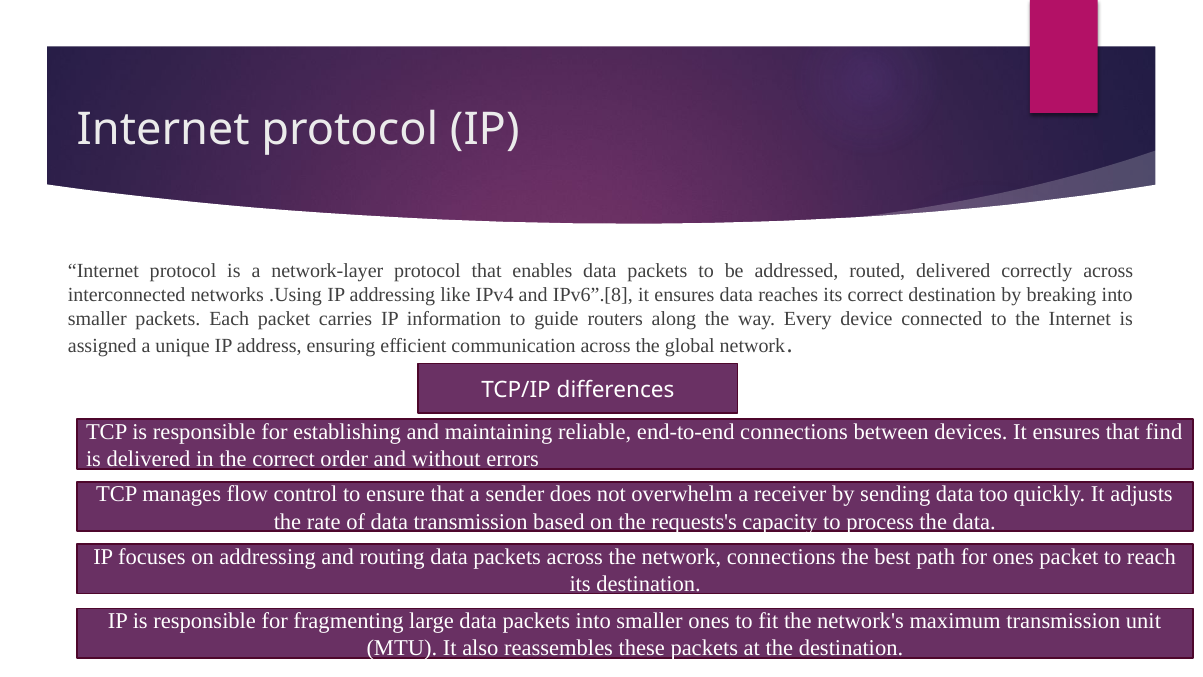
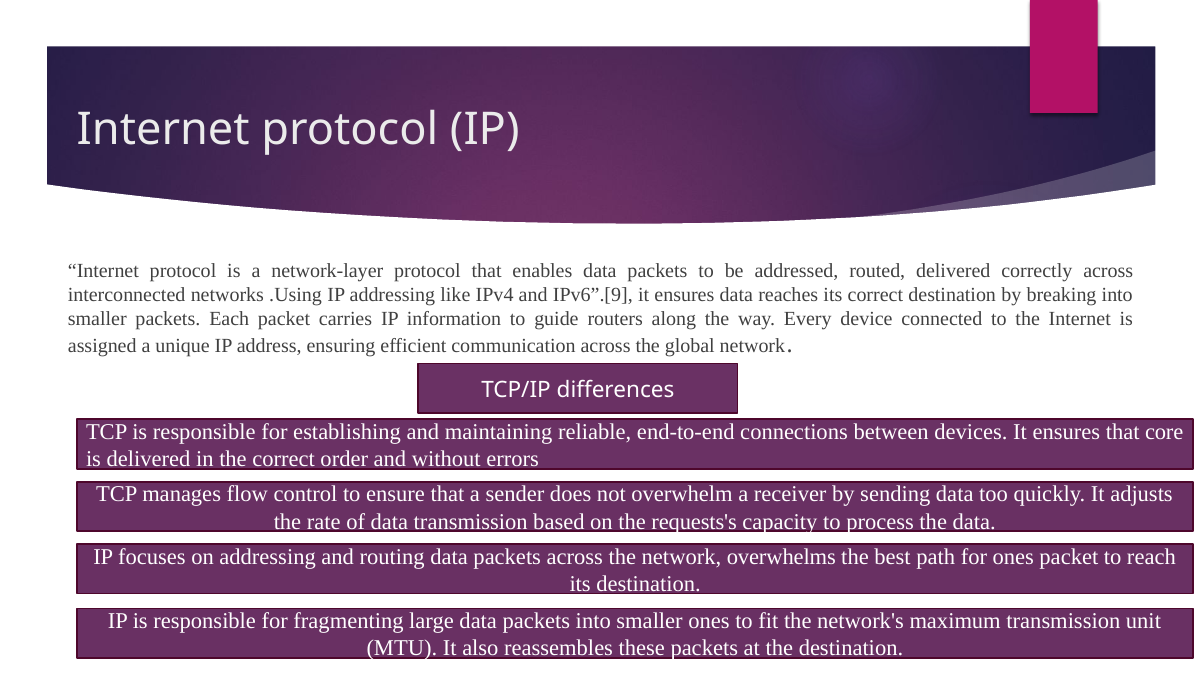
IPv6”.[8: IPv6”.[8 -> IPv6”.[9 (593, 295)
find: find -> core (1164, 432)
network connections: connections -> overwhelms (781, 556)
